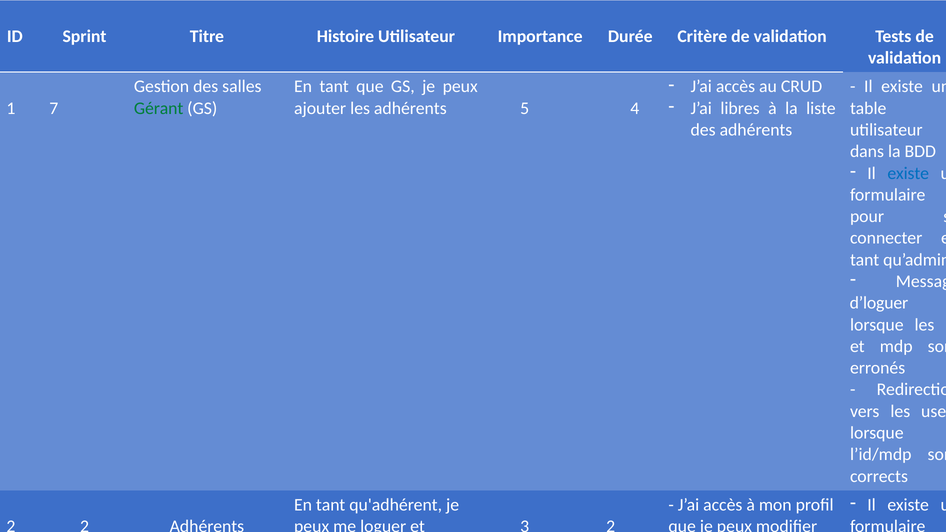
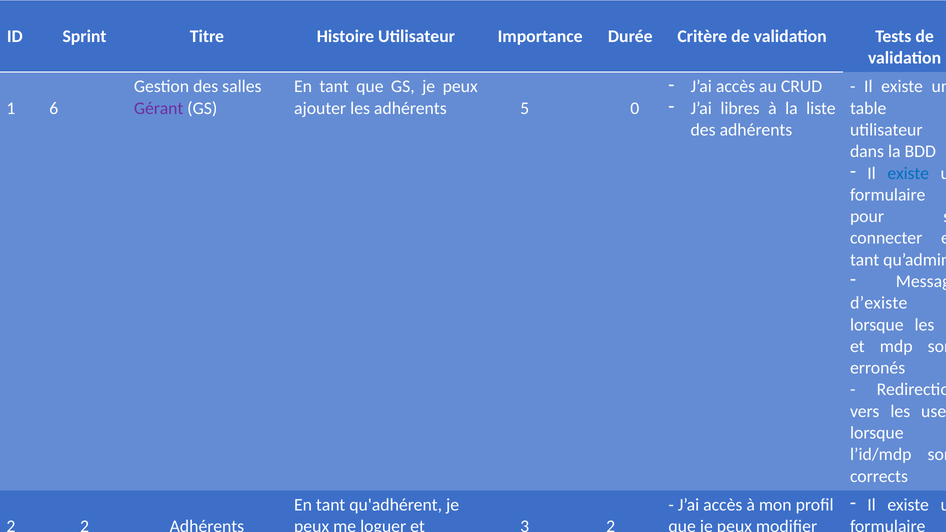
1 7: 7 -> 6 (54, 108)
Gérant colour: green -> purple (159, 108)
5 4: 4 -> 0 (635, 108)
d’loguer: d’loguer -> d’existe (879, 303)
